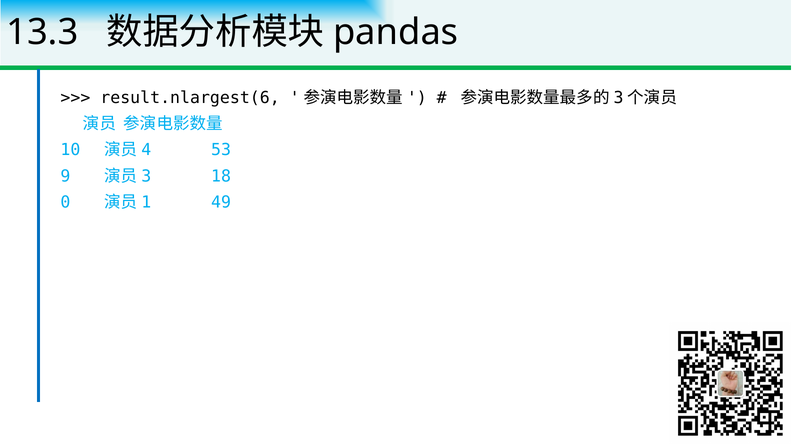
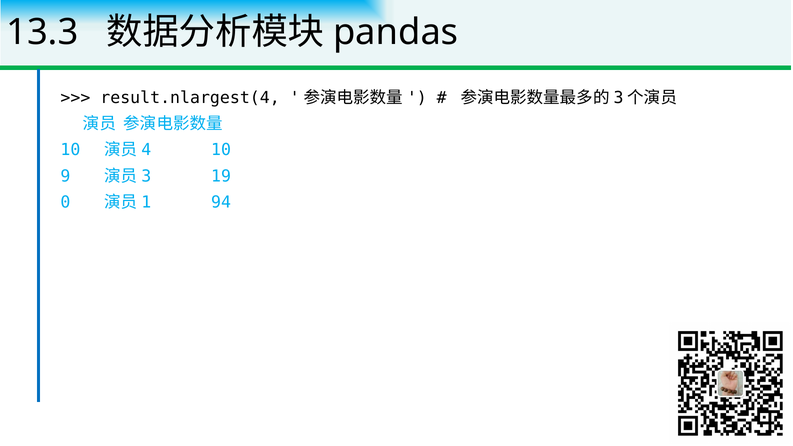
result.nlargest(6: result.nlargest(6 -> result.nlargest(4 (190, 98)
53: 53 -> 10 (221, 150)
18: 18 -> 19 (221, 176)
49: 49 -> 94 (221, 202)
